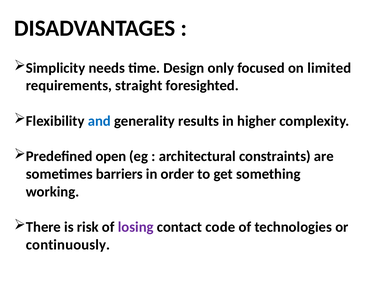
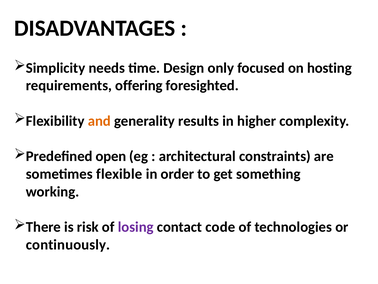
limited: limited -> hosting (329, 68)
straight: straight -> offering (139, 85)
and colour: blue -> orange (99, 121)
barriers: barriers -> flexible (119, 174)
